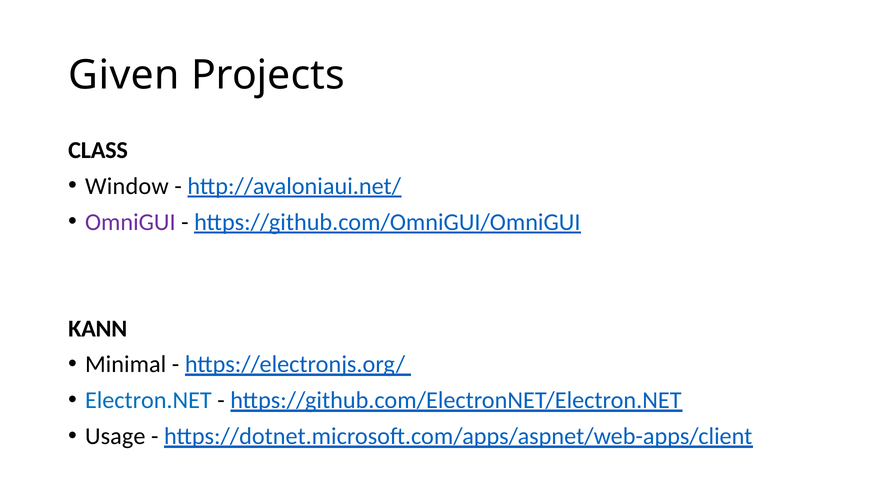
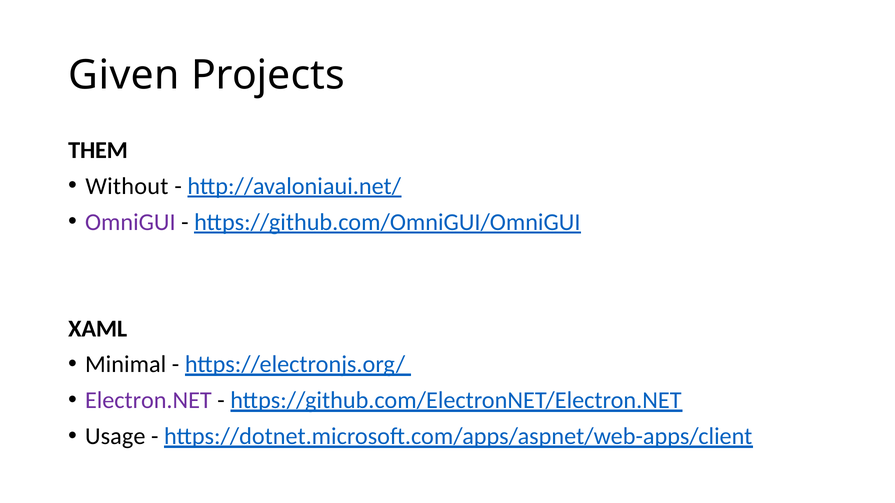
CLASS: CLASS -> THEM (98, 150)
Window: Window -> Without (127, 186)
KANN: KANN -> XAML (98, 329)
Electron.NET colour: blue -> purple (148, 401)
